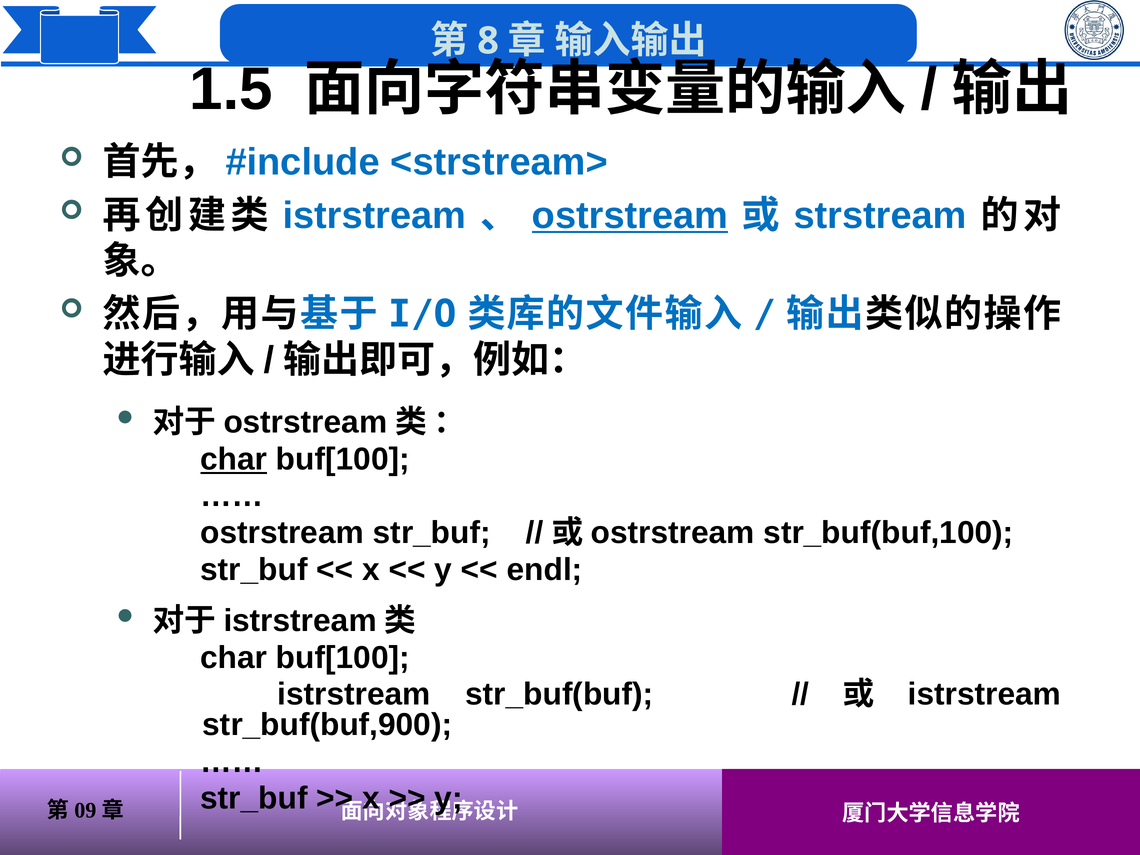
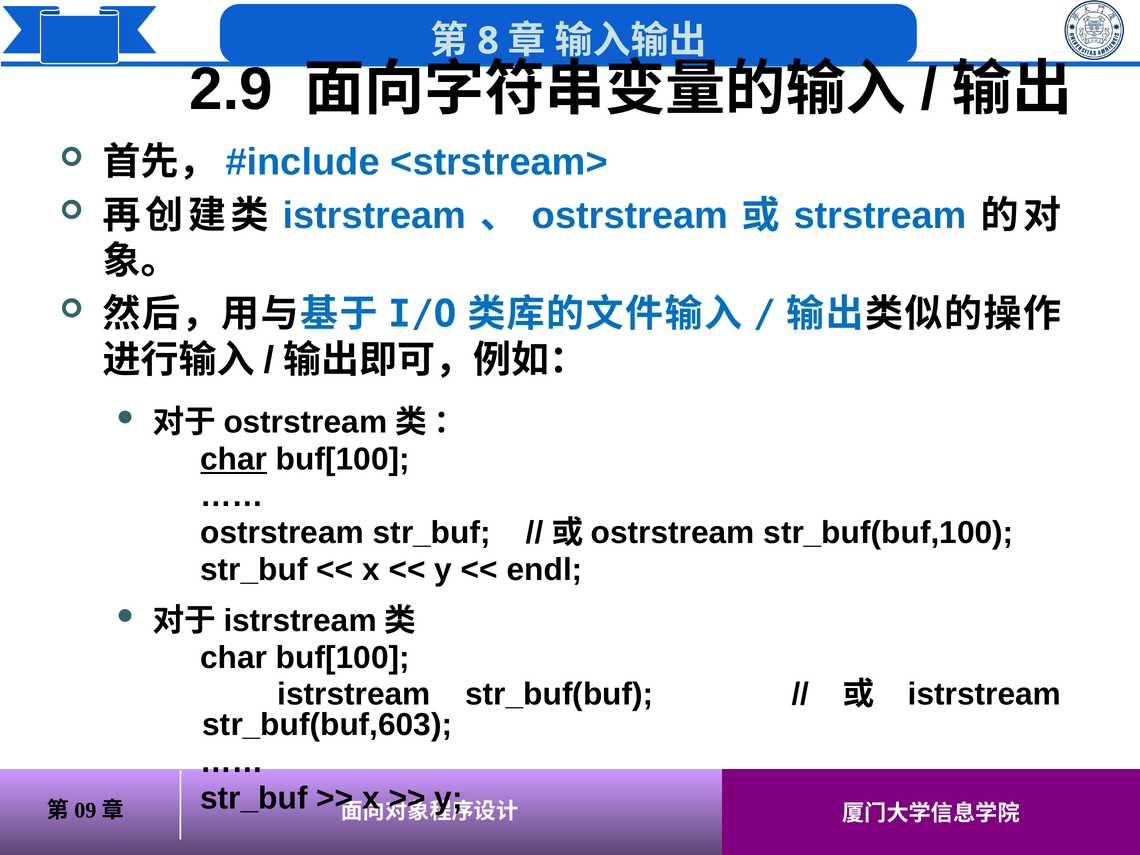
1.5: 1.5 -> 2.9 (231, 90)
ostrstream underline: present -> none (630, 216)
str_buf(buf,900: str_buf(buf,900 -> str_buf(buf,603 (327, 725)
